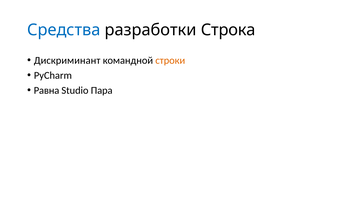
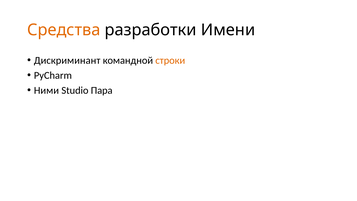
Средства colour: blue -> orange (64, 30)
Строка: Строка -> Имени (228, 30)
Равна: Равна -> Ними (46, 90)
